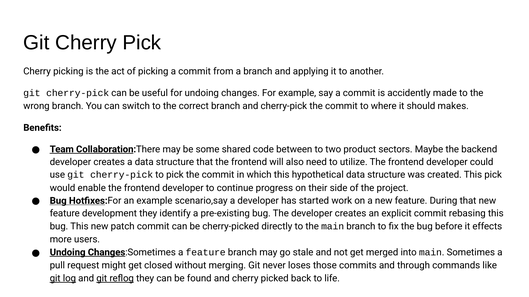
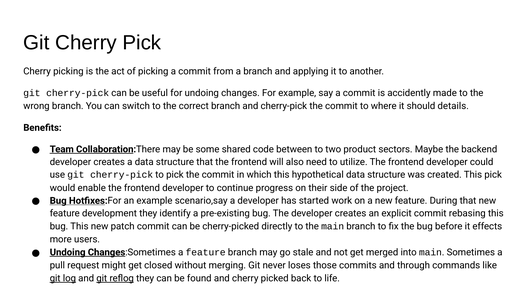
makes: makes -> details (453, 106)
